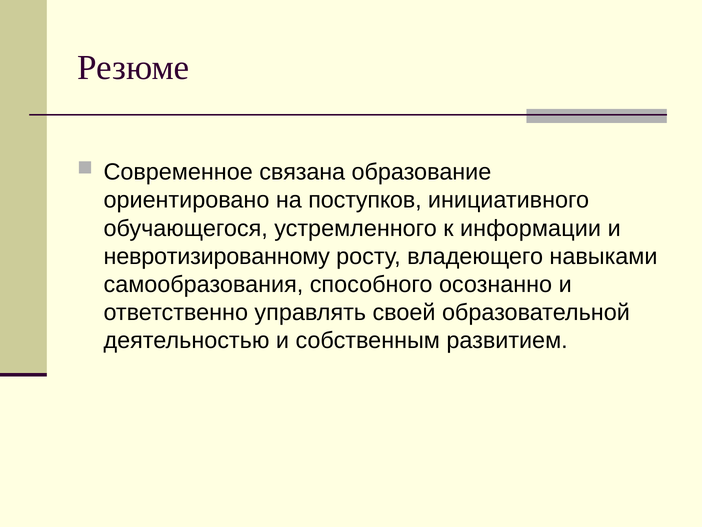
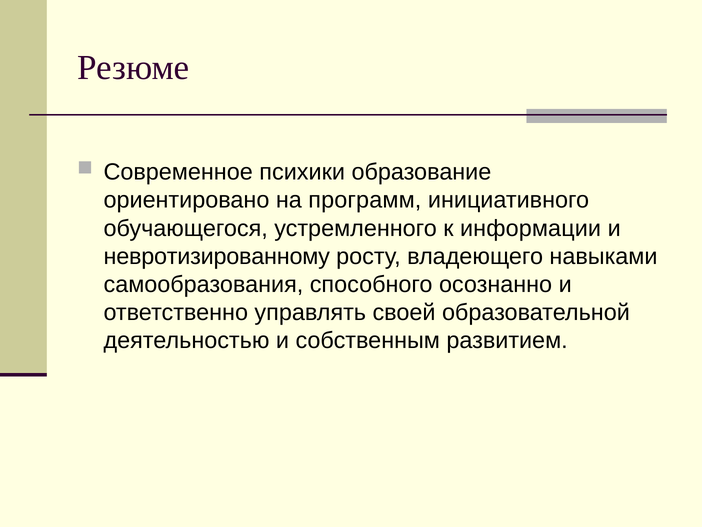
связана: связана -> психики (302, 172)
поступков: поступков -> программ (365, 200)
